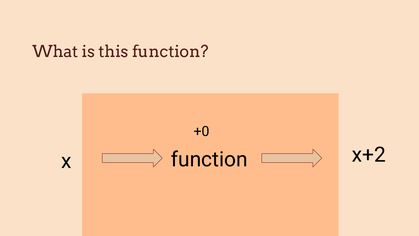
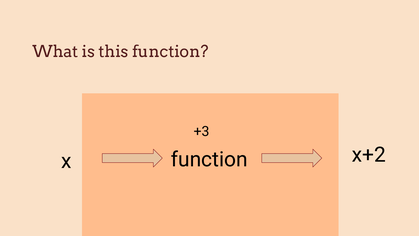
+0: +0 -> +3 (202, 131)
